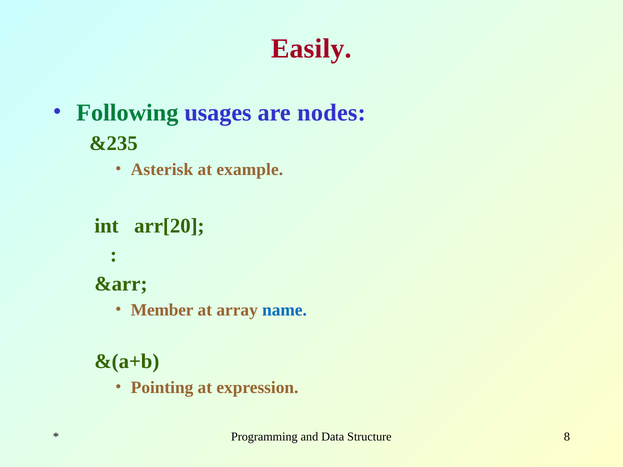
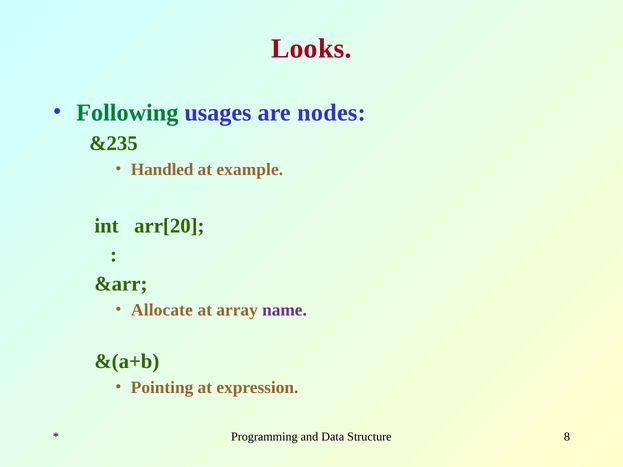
Easily: Easily -> Looks (311, 49)
Asterisk: Asterisk -> Handled (162, 170)
Member: Member -> Allocate (162, 310)
name colour: blue -> purple (284, 310)
